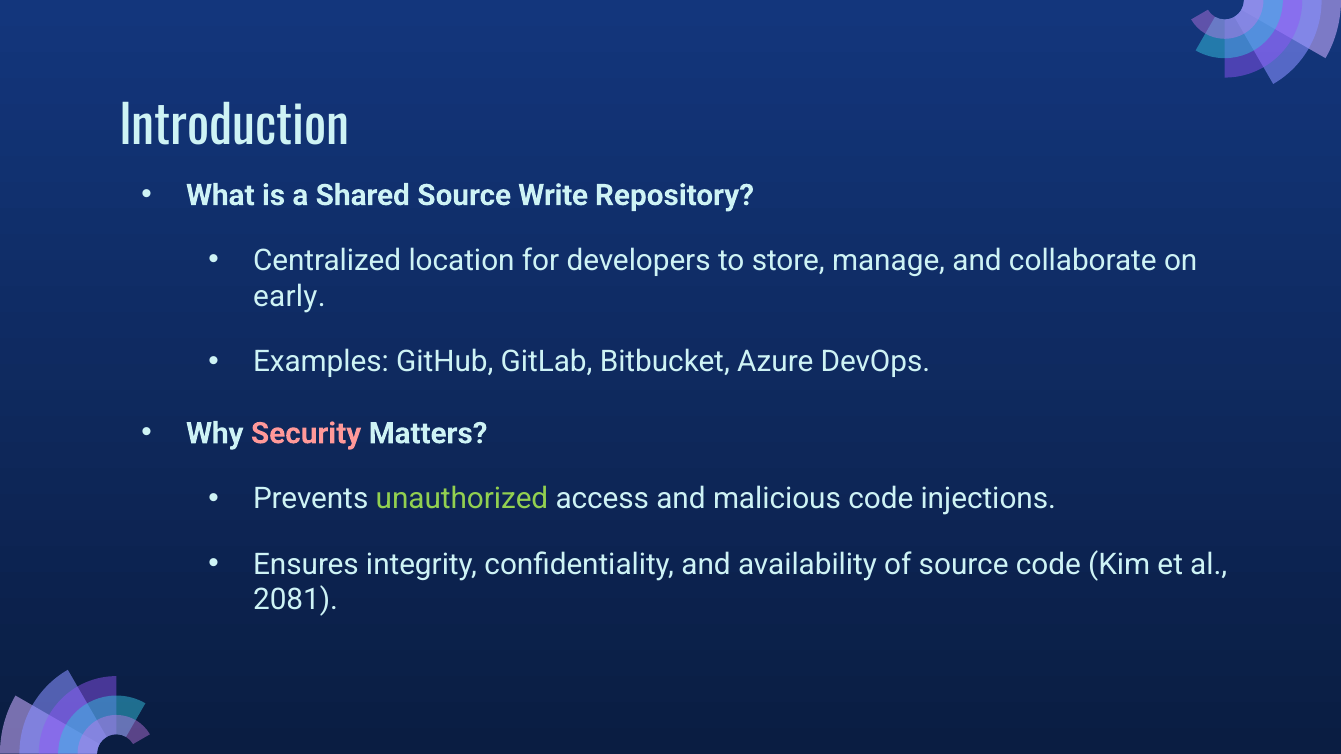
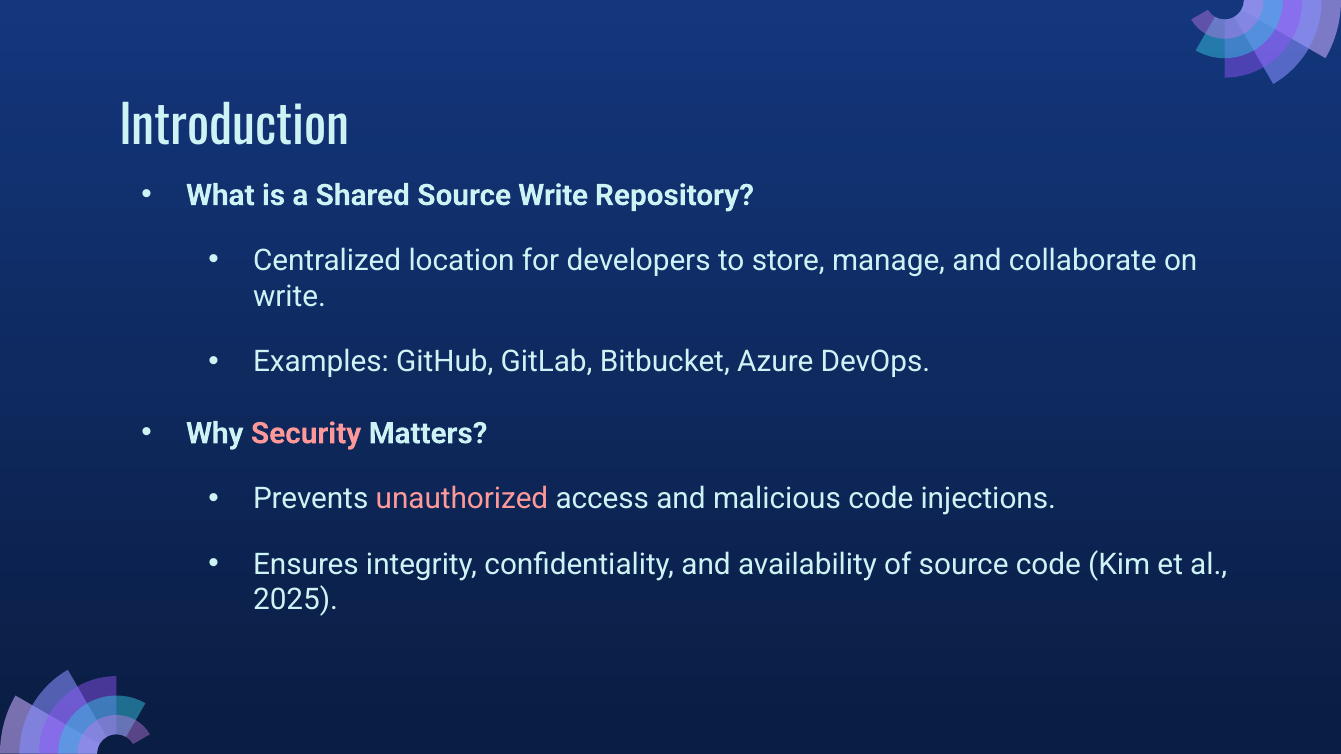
early: early -> write (290, 297)
unauthorized colour: light green -> pink (462, 499)
2081: 2081 -> 2025 (296, 600)
